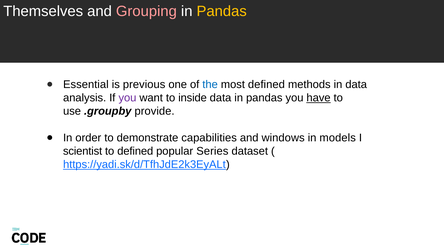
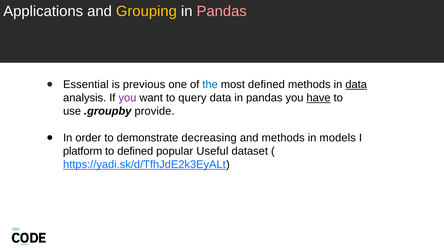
Themselves: Themselves -> Applications (43, 11)
Grouping colour: pink -> yellow (146, 11)
Pandas colour: yellow -> pink (222, 11)
data underline: none -> present (356, 84)
inside: inside -> query (192, 98)
capabilities: capabilities -> decreasing (209, 138)
and windows: windows -> methods (283, 138)
scientist: scientist -> platform (83, 151)
Series: Series -> Useful (212, 151)
